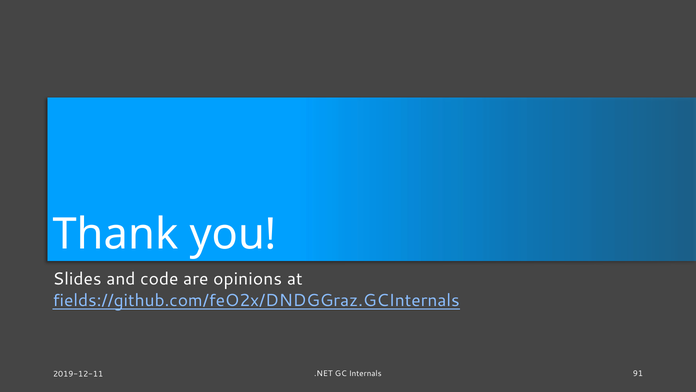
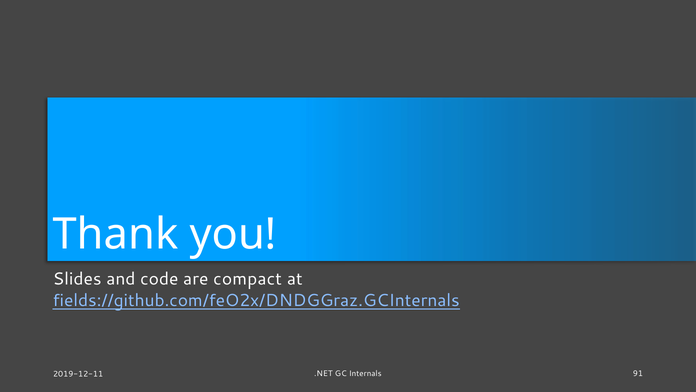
opinions: opinions -> compact (248, 279)
